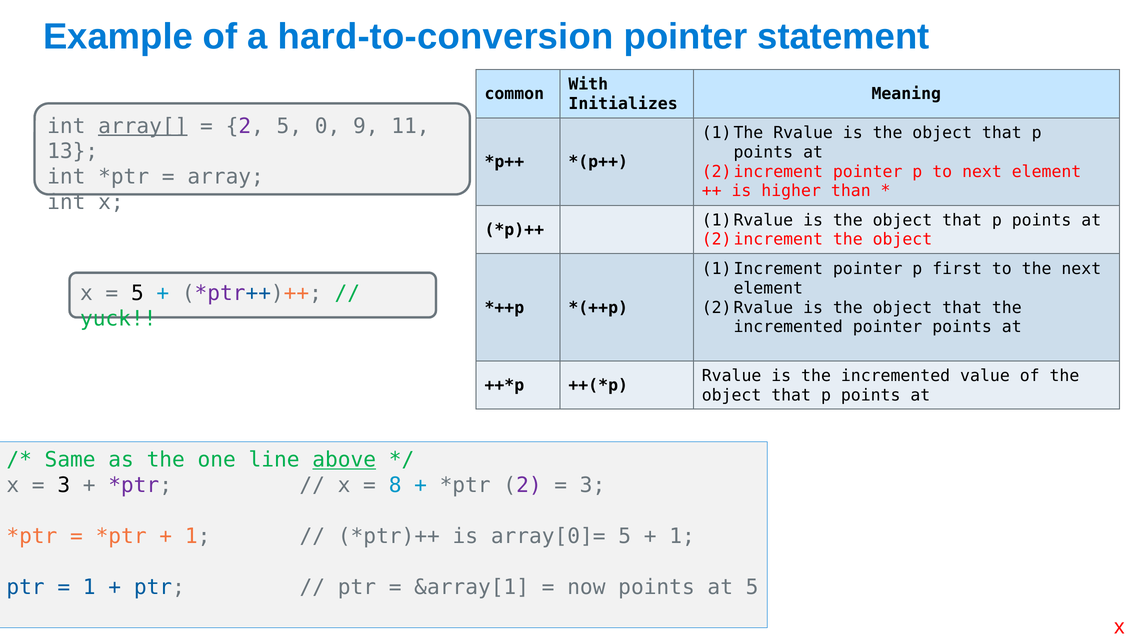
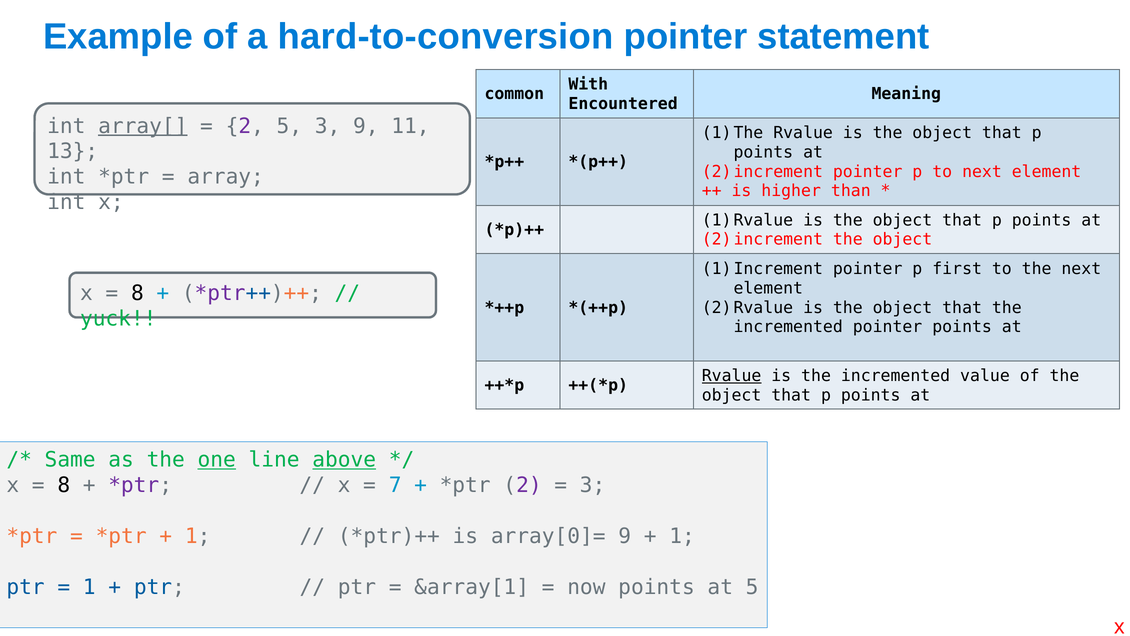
Initializes: Initializes -> Encountered (623, 104)
5 0: 0 -> 3 (328, 126)
5: 5 -> 8 (137, 293)
Rvalue underline: none -> present (732, 375)
one underline: none -> present (217, 460)
3: 3 -> 8 (64, 485)
8: 8 -> 7 (395, 485)
array[0]= 5: 5 -> 9 (625, 536)
